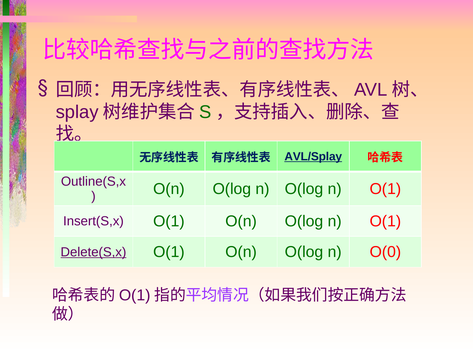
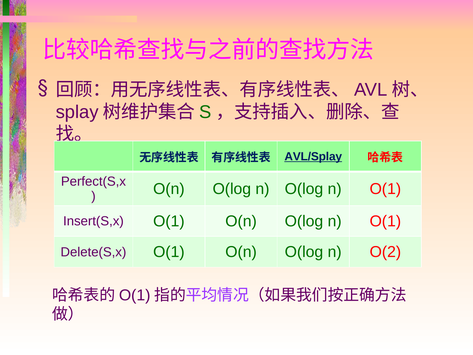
Outline(S,x: Outline(S,x -> Perfect(S,x (93, 181)
Delete(S,x underline: present -> none (93, 252)
O(0: O(0 -> O(2 (385, 252)
